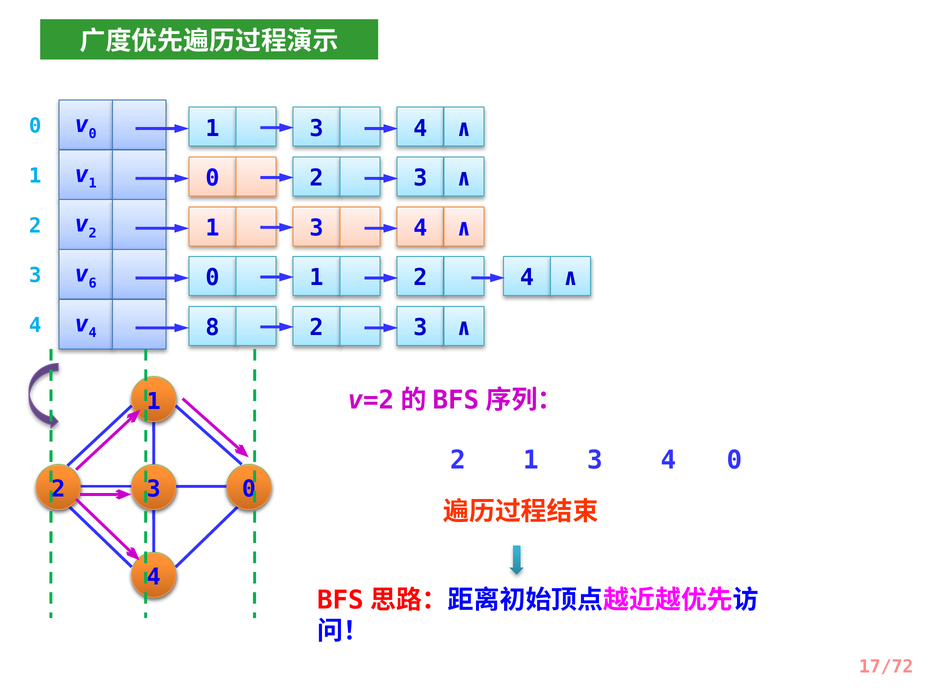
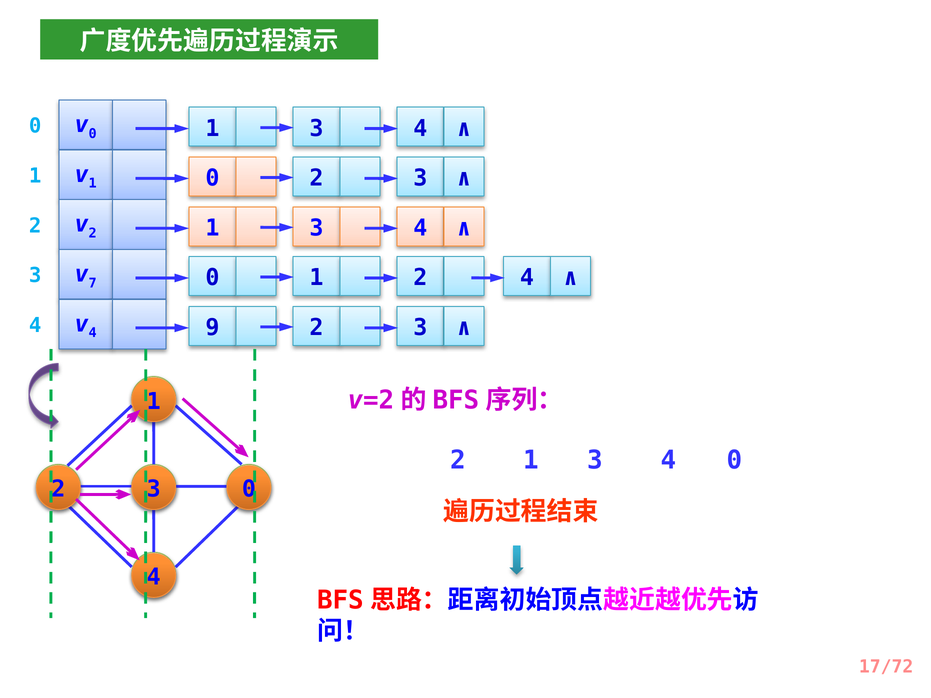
6: 6 -> 7 (93, 283)
8: 8 -> 9 (212, 328)
